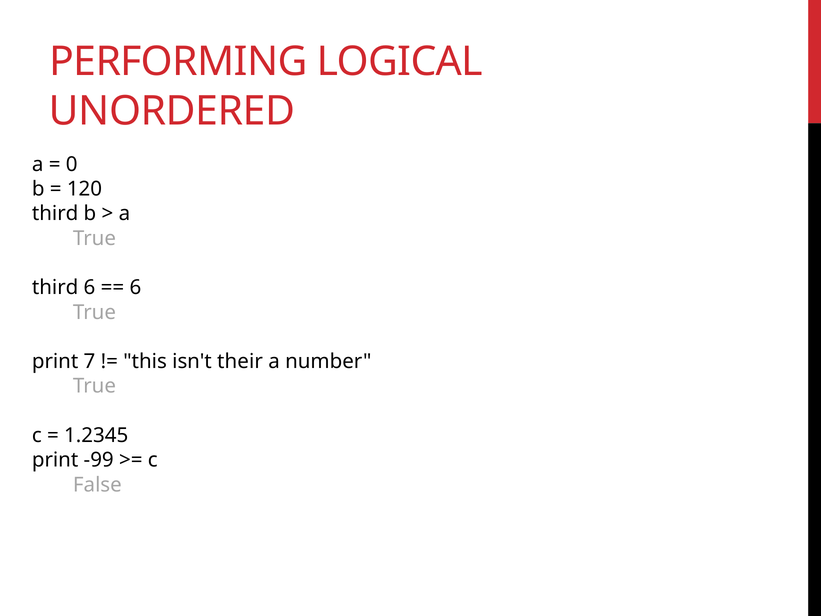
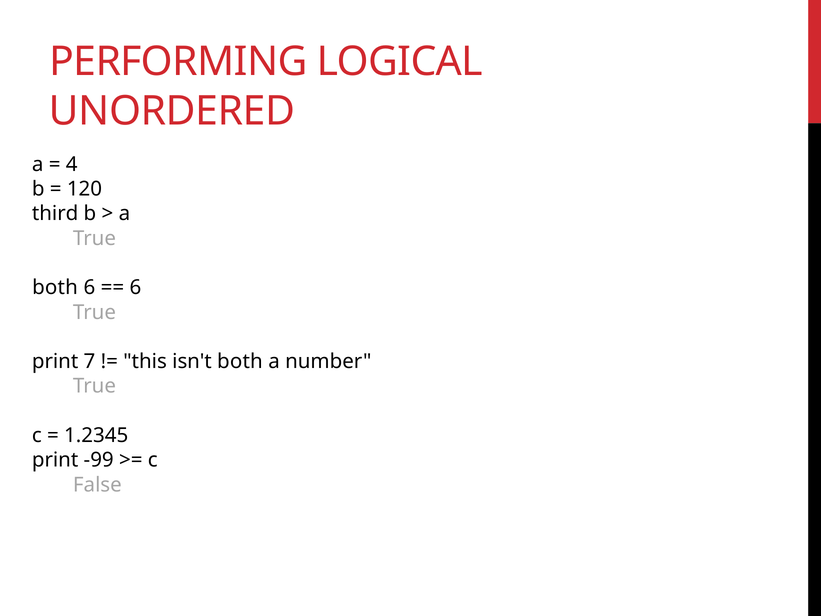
0: 0 -> 4 (72, 164)
third: third -> both (55, 287)
isn't their: their -> both (240, 361)
